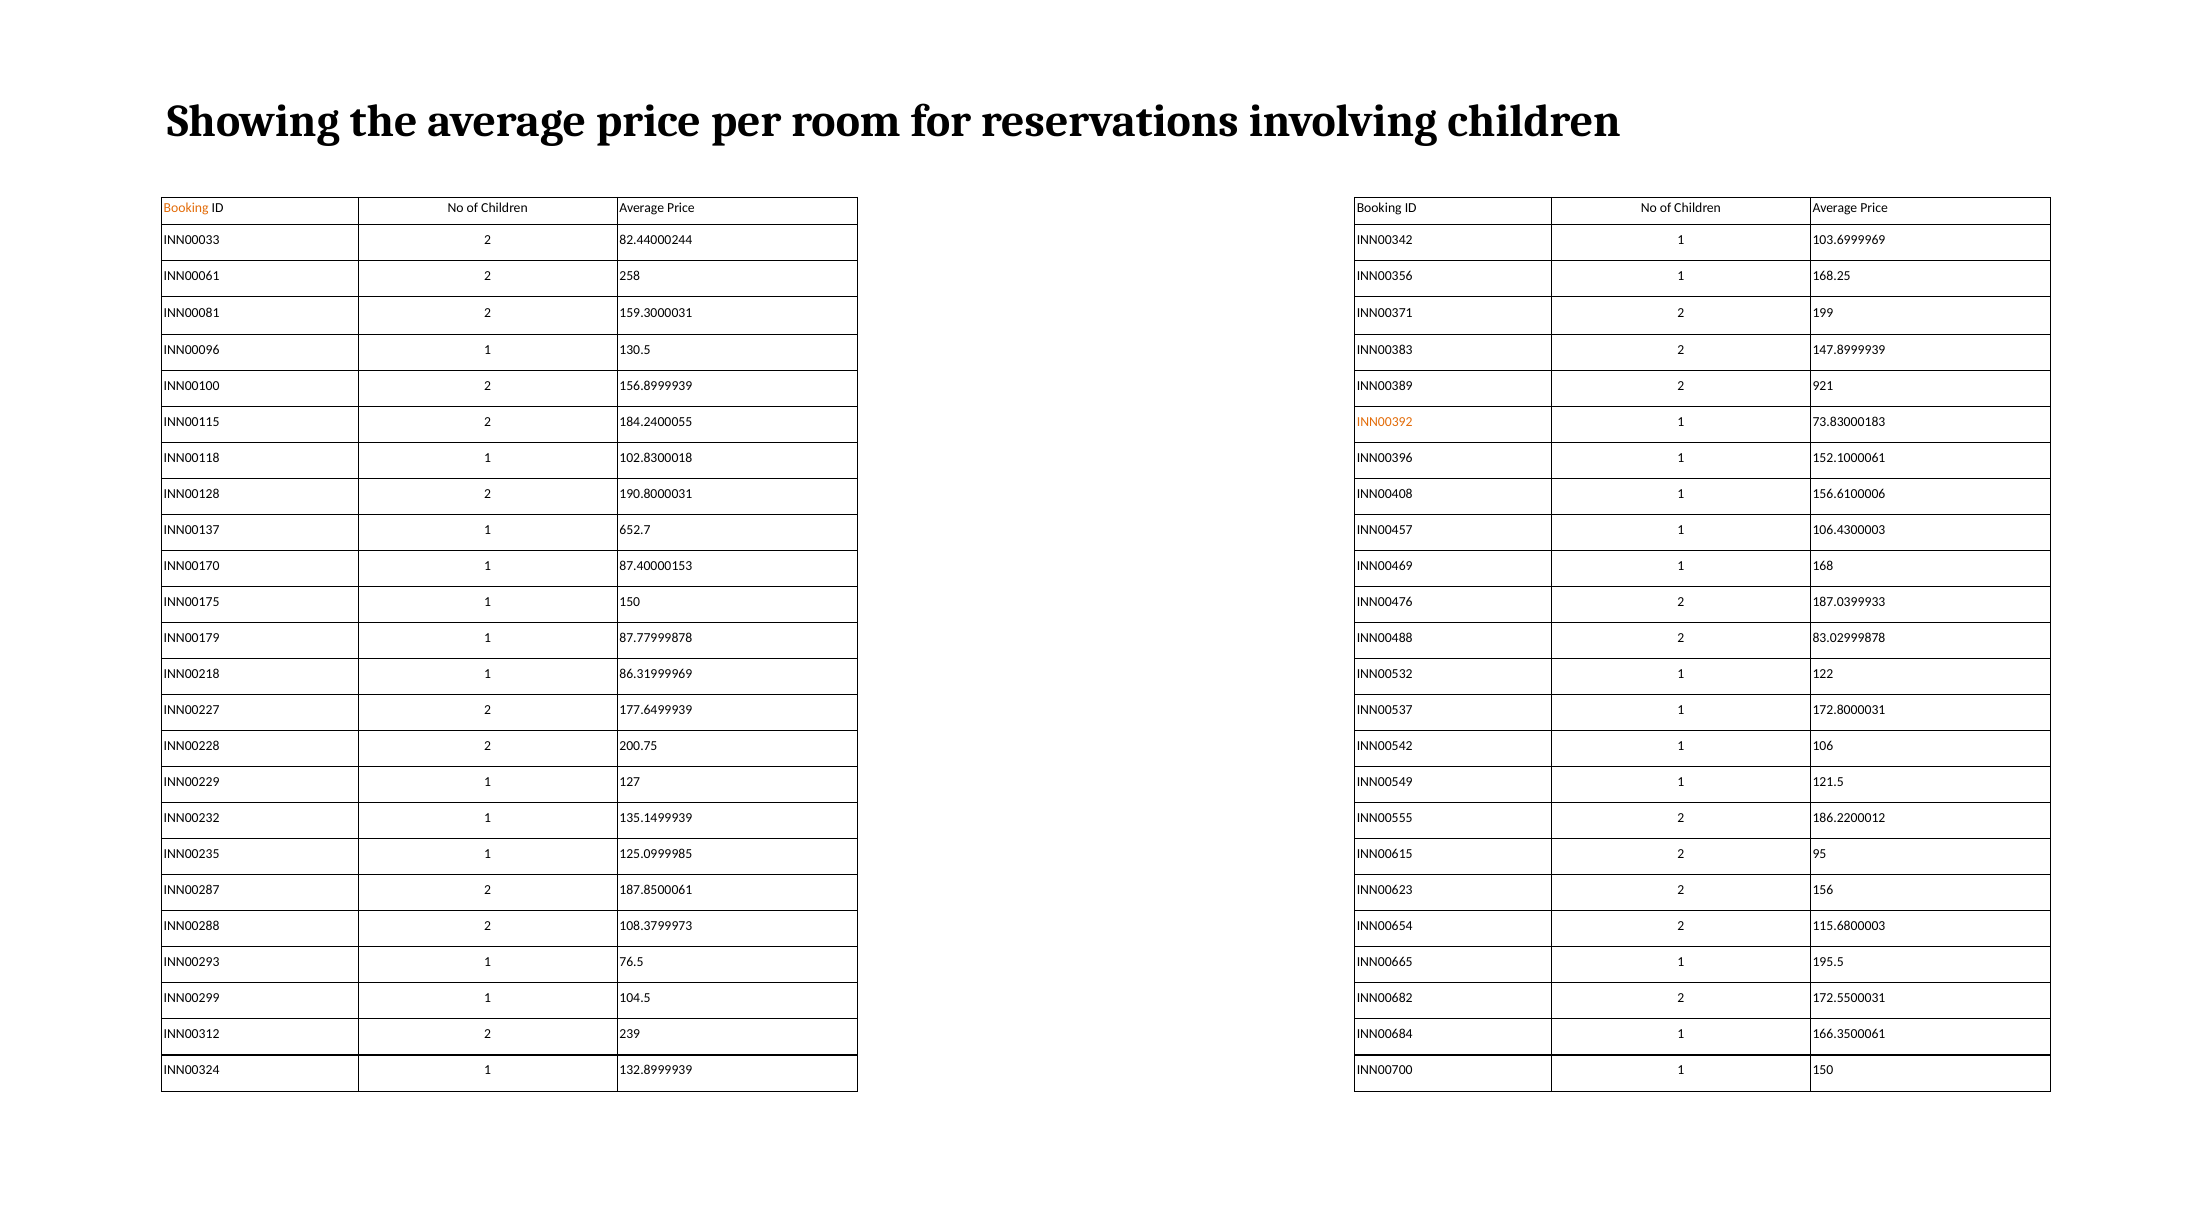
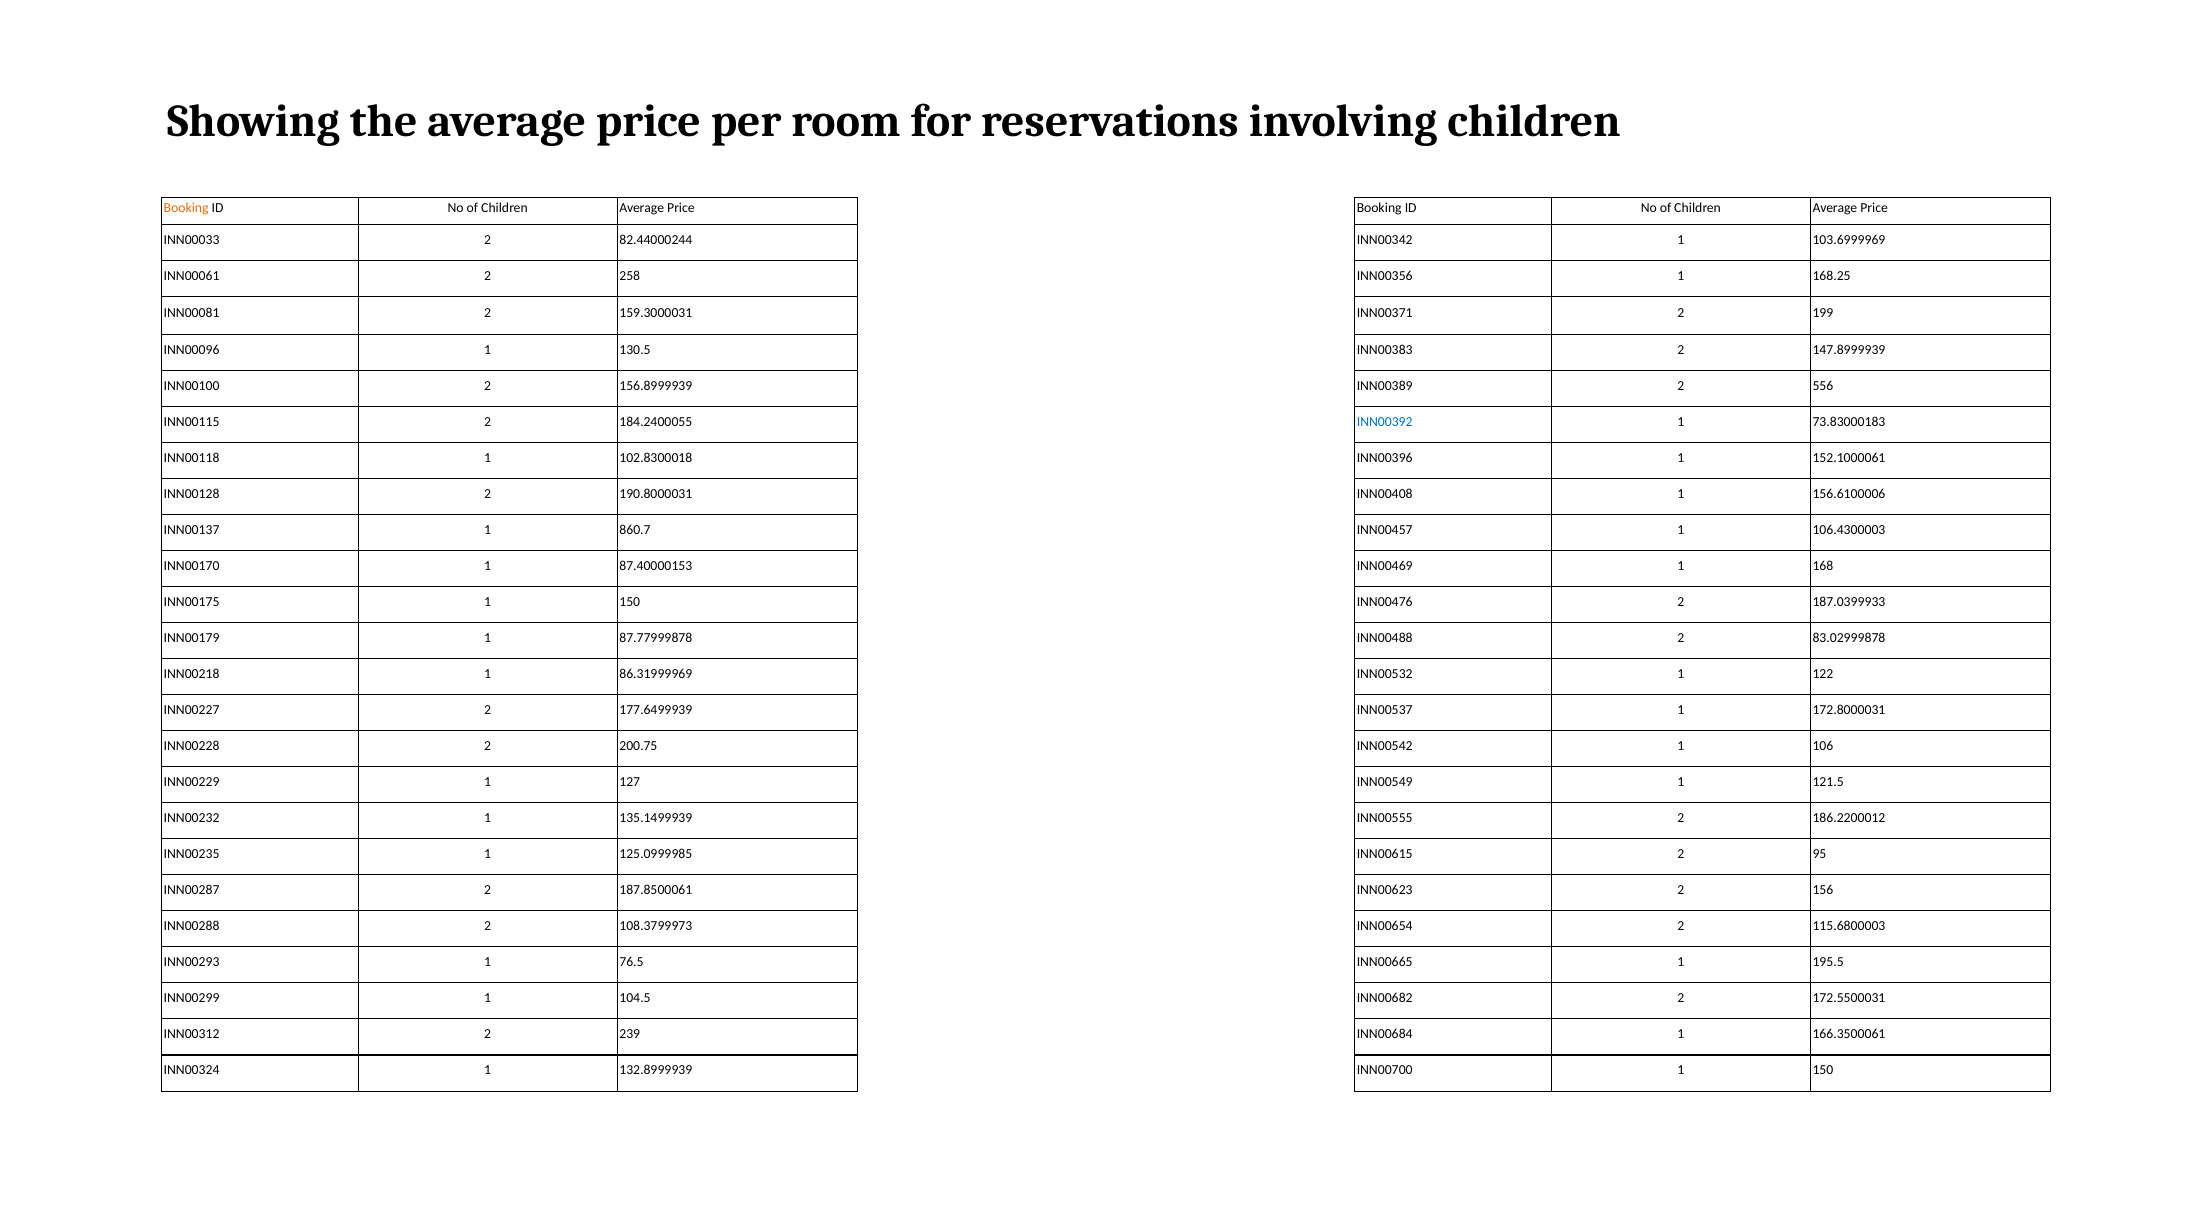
921: 921 -> 556 (1823, 386)
INN00392 colour: orange -> blue (1385, 422)
652.7: 652.7 -> 860.7 (635, 530)
